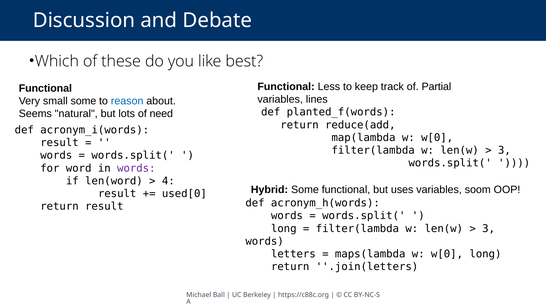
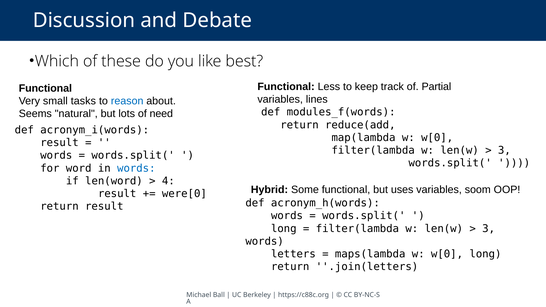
small some: some -> tasks (83, 101)
planted_f(words: planted_f(words -> modules_f(words (341, 112)
words colour: purple -> blue (136, 168)
used[0: used[0 -> were[0 (184, 194)
